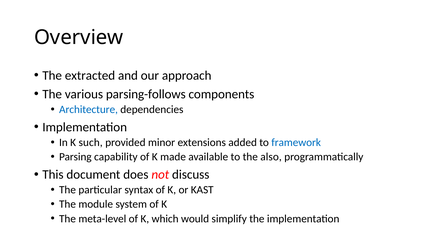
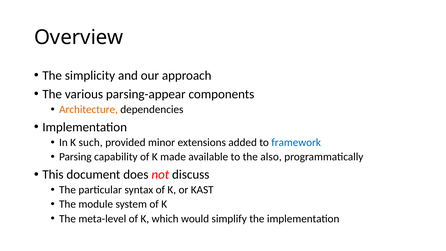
extracted: extracted -> simplicity (90, 75)
parsing-follows: parsing-follows -> parsing-appear (146, 94)
Architecture colour: blue -> orange (88, 109)
